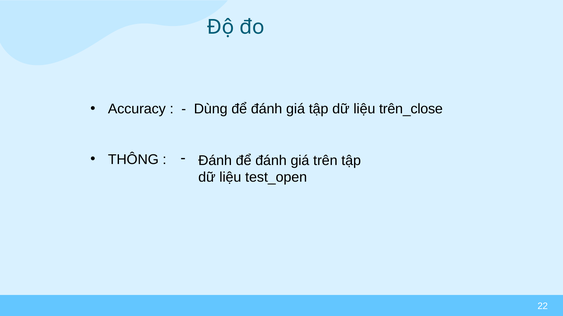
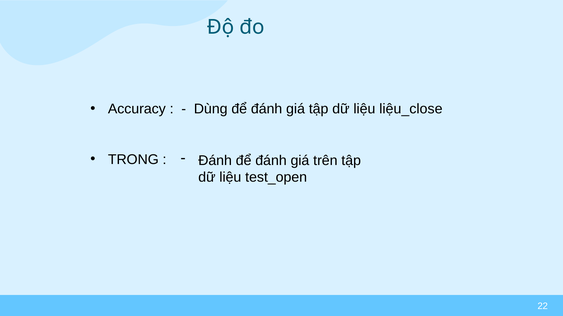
trên_close: trên_close -> liệu_close (411, 109)
THÔNG: THÔNG -> TRONG (133, 160)
